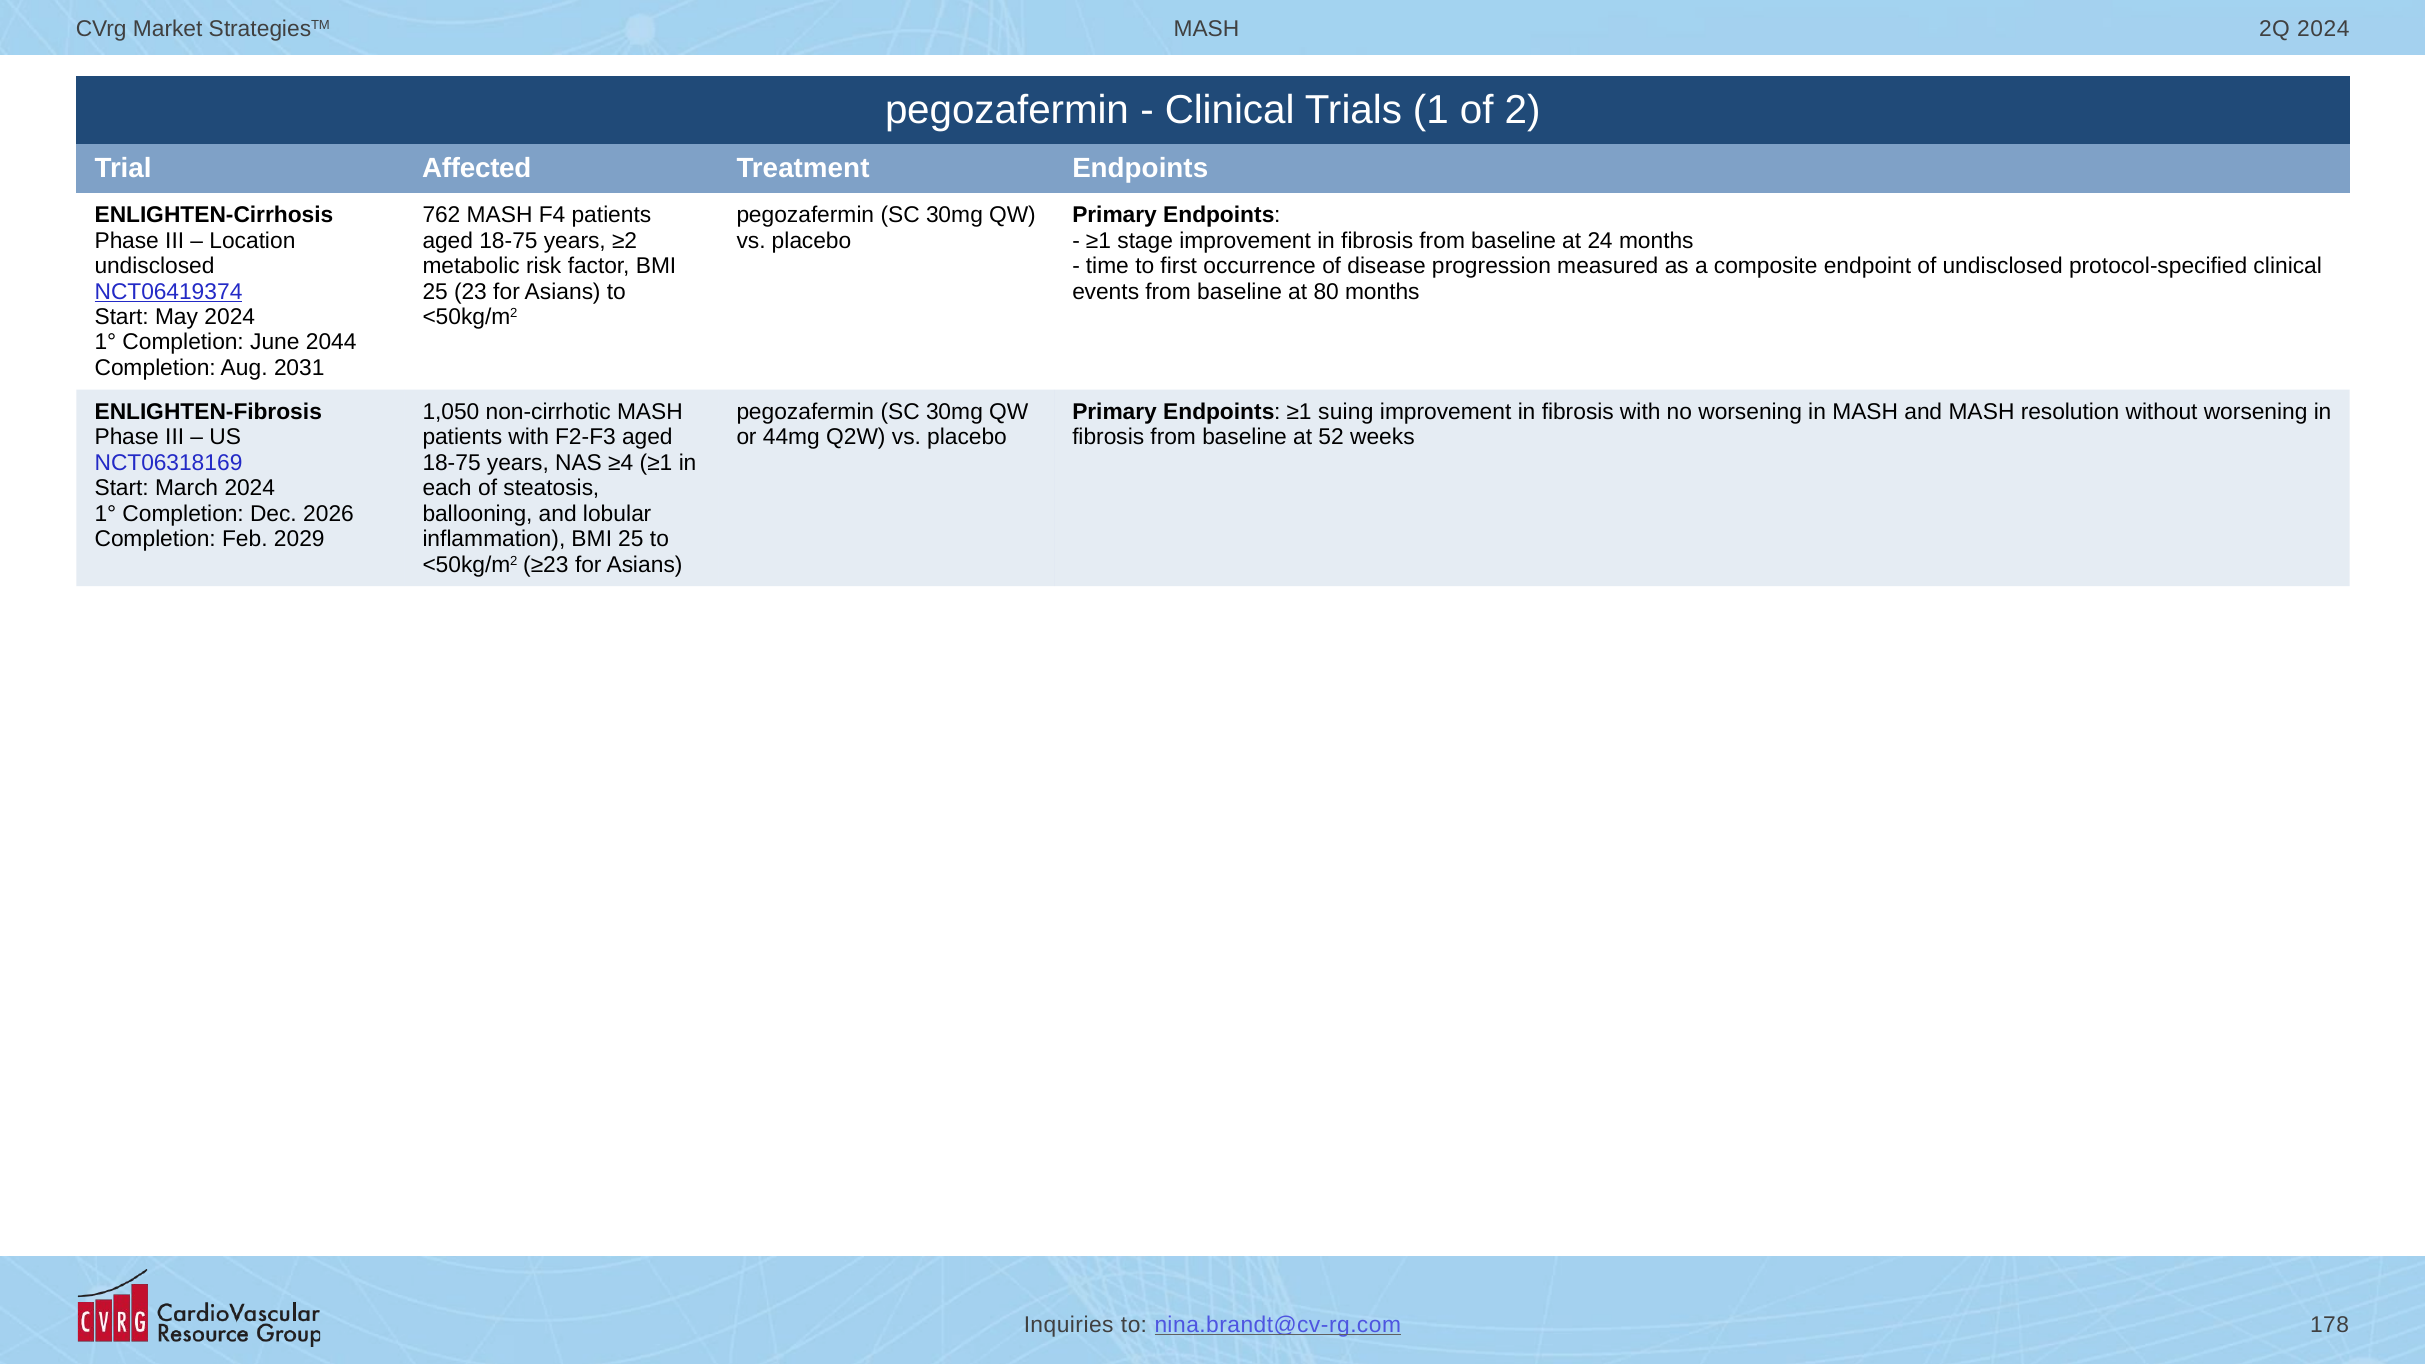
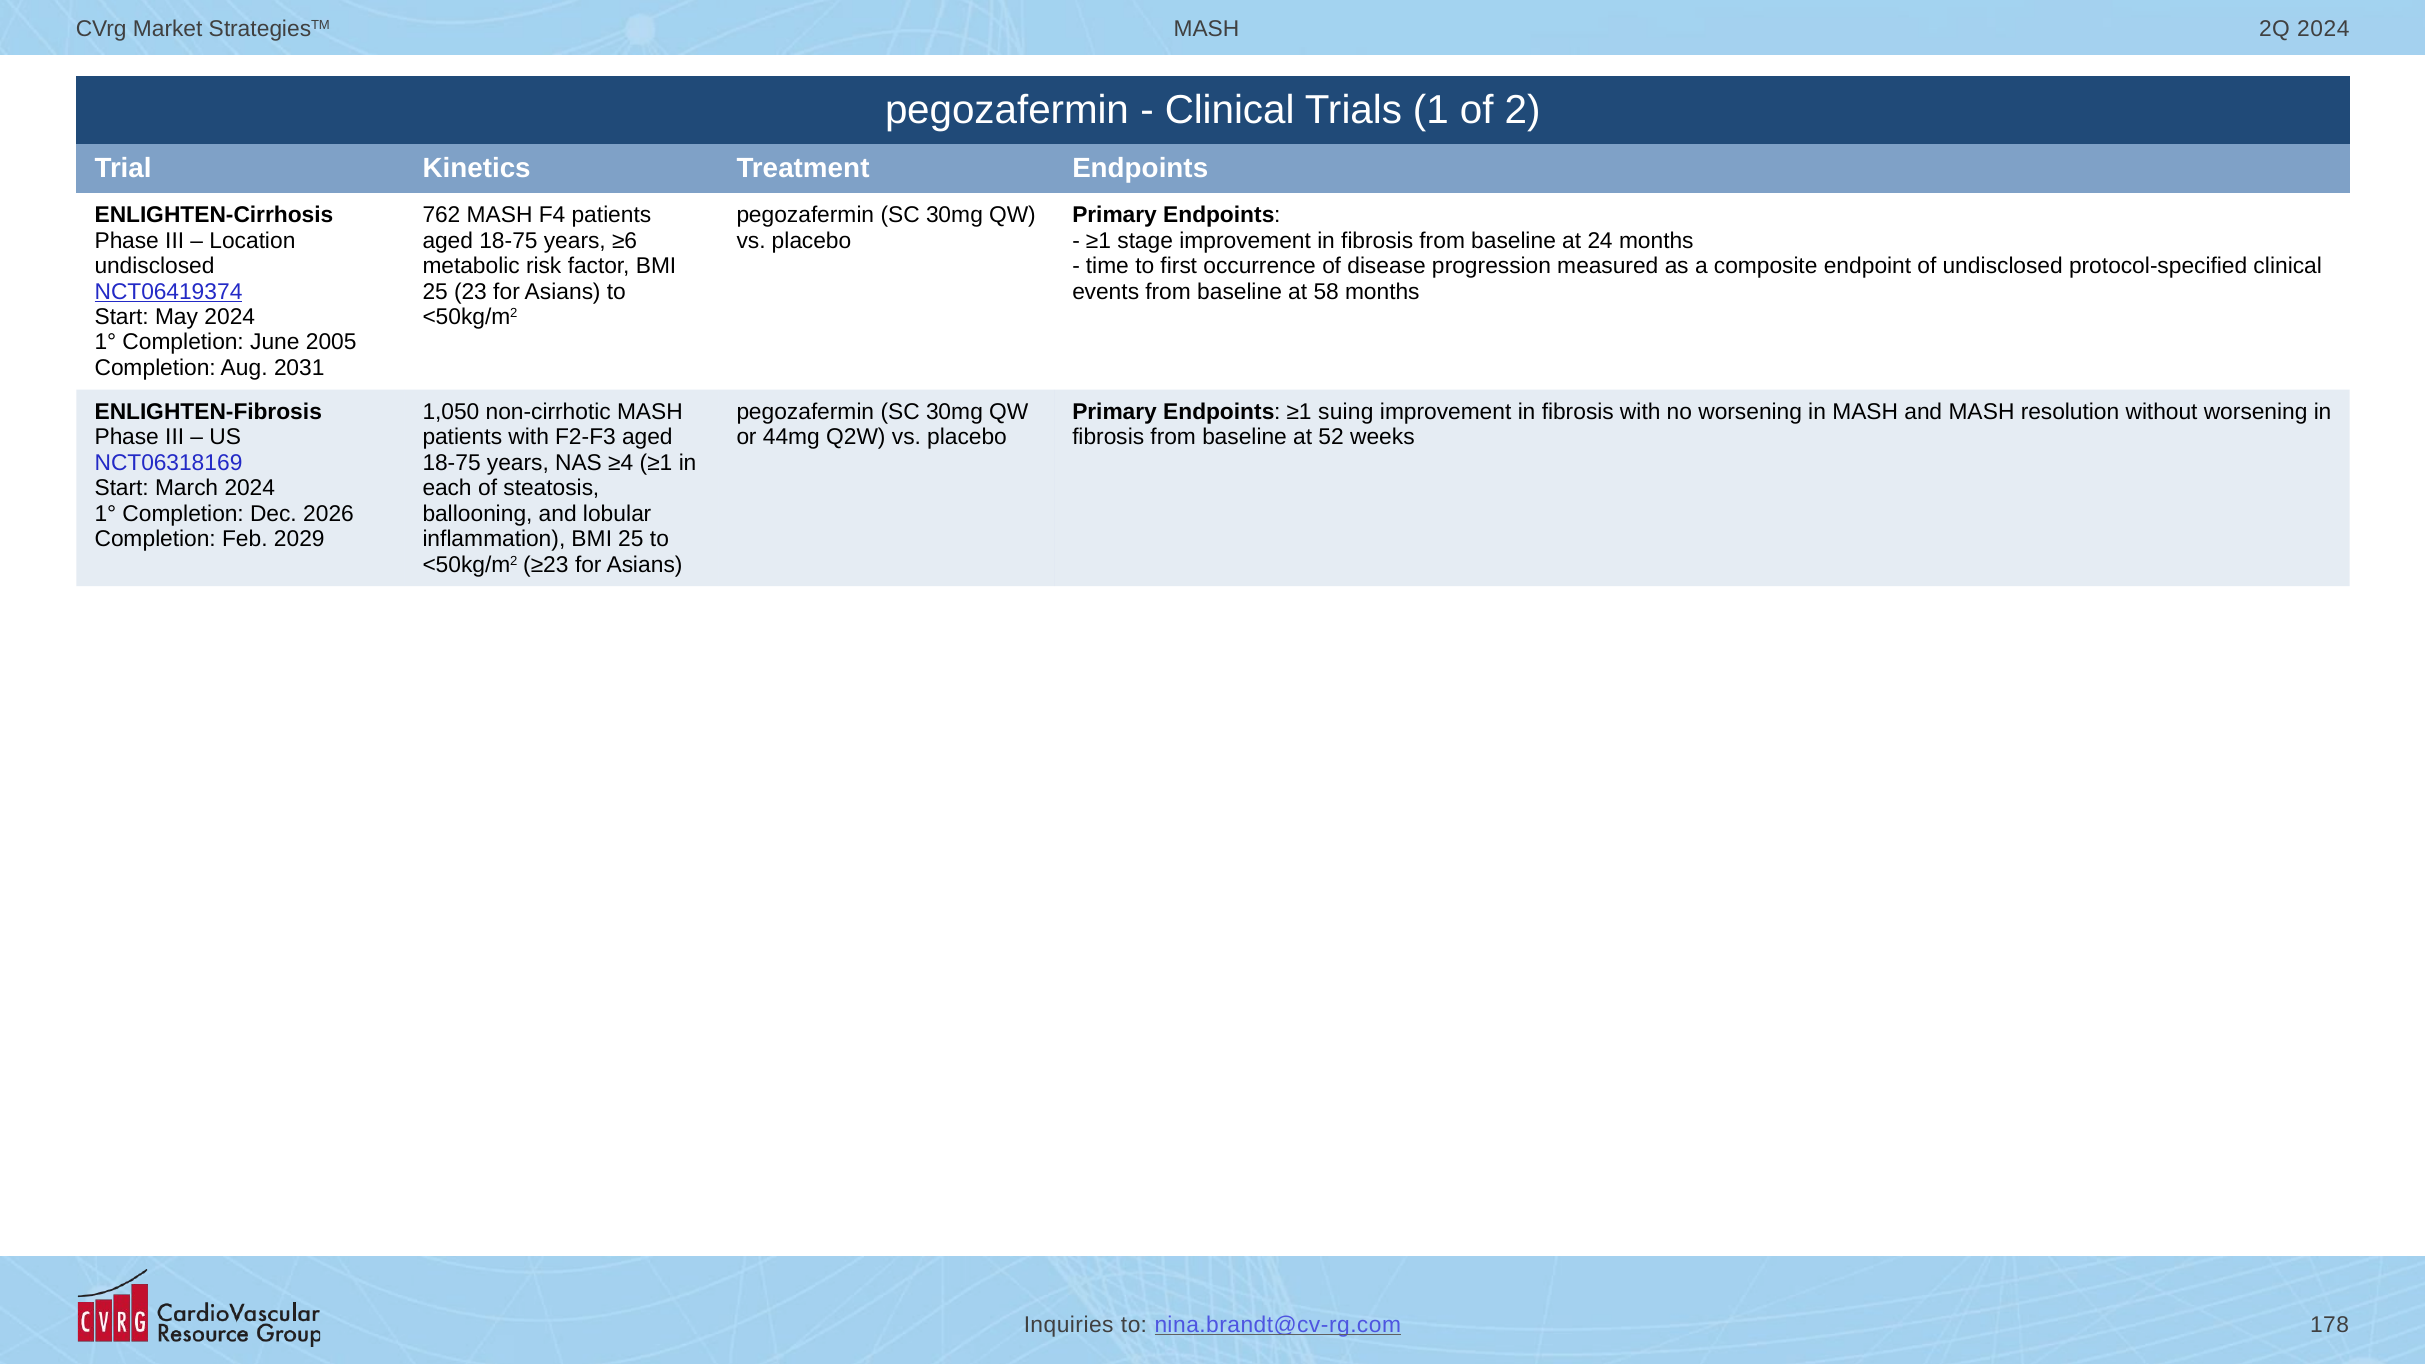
Affected: Affected -> Kinetics (477, 169)
≥2: ≥2 -> ≥6 (625, 241)
80: 80 -> 58 (1326, 292)
2044: 2044 -> 2005 (331, 342)
